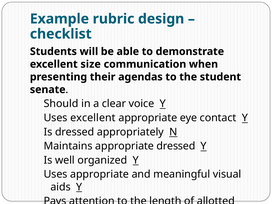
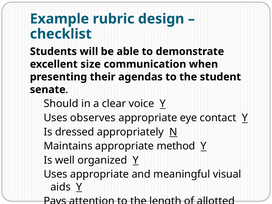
Uses excellent: excellent -> observes (93, 118)
appropriate dressed: dressed -> method (176, 146)
